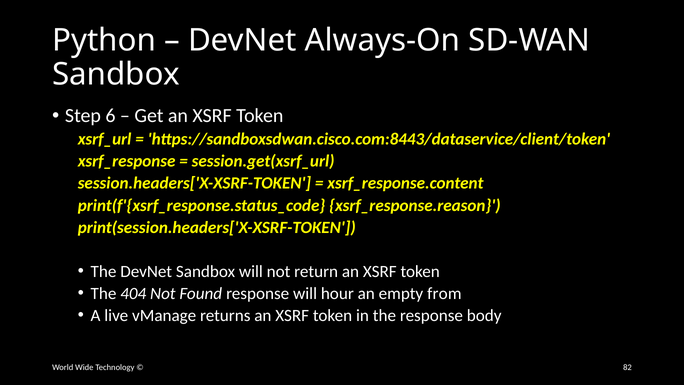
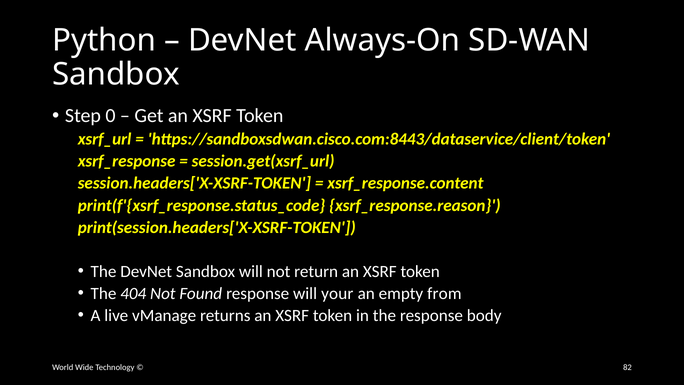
6: 6 -> 0 (110, 116)
hour: hour -> your (337, 293)
